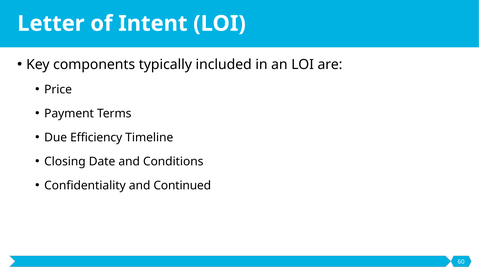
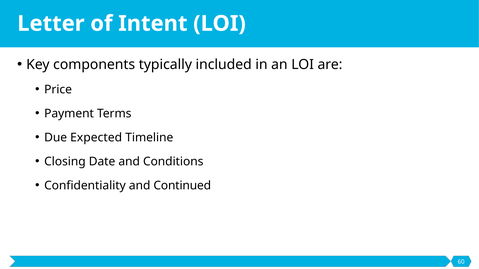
Efficiency: Efficiency -> Expected (96, 138)
